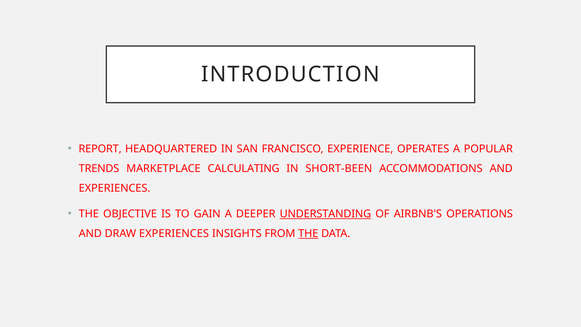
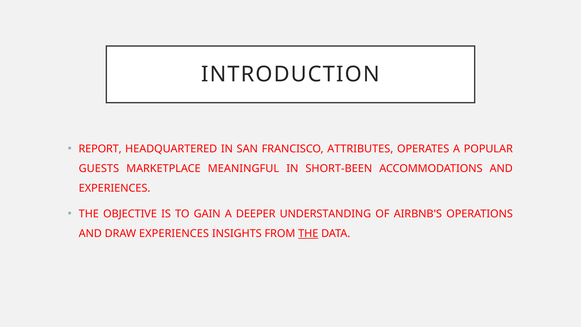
EXPERIENCE: EXPERIENCE -> ATTRIBUTES (360, 149)
TRENDS: TRENDS -> GUESTS (99, 169)
CALCULATING: CALCULATING -> MEANINGFUL (243, 169)
UNDERSTANDING underline: present -> none (325, 214)
